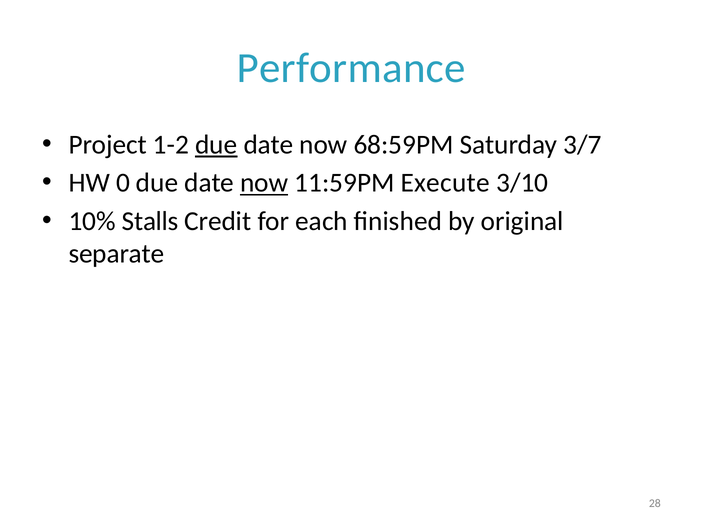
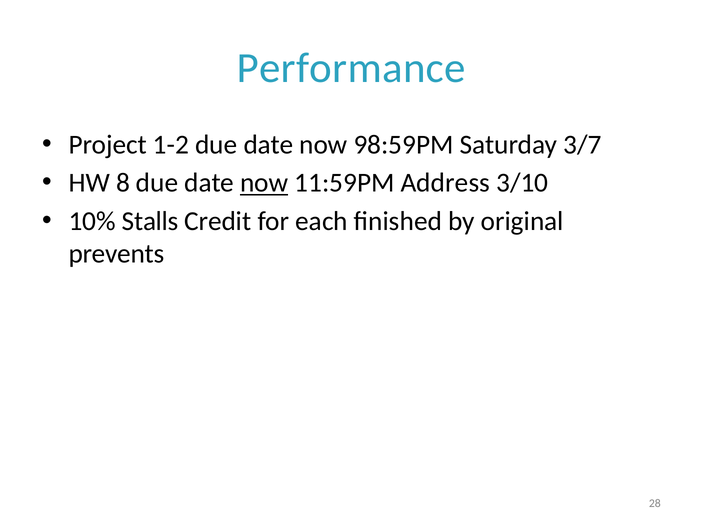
due underline: present -> none (216, 145)
68:59PM: 68:59PM -> 98:59PM (404, 145)
0: 0 -> 8 (123, 183)
Execute: Execute -> Address (445, 183)
separate: separate -> prevents (117, 254)
